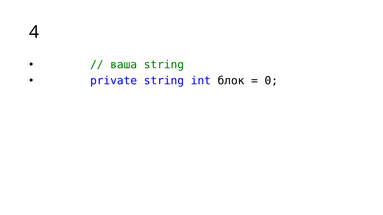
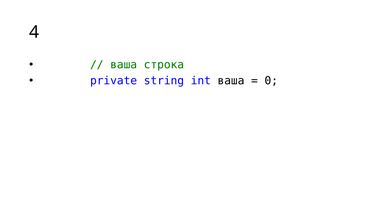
ваша string: string -> строка (164, 65)
int блок: блок -> ваша (231, 81)
